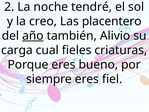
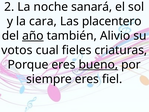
tendré: tendré -> sanará (92, 7)
creo: creo -> cara (43, 21)
carga: carga -> votos (17, 50)
bueno underline: none -> present (98, 64)
